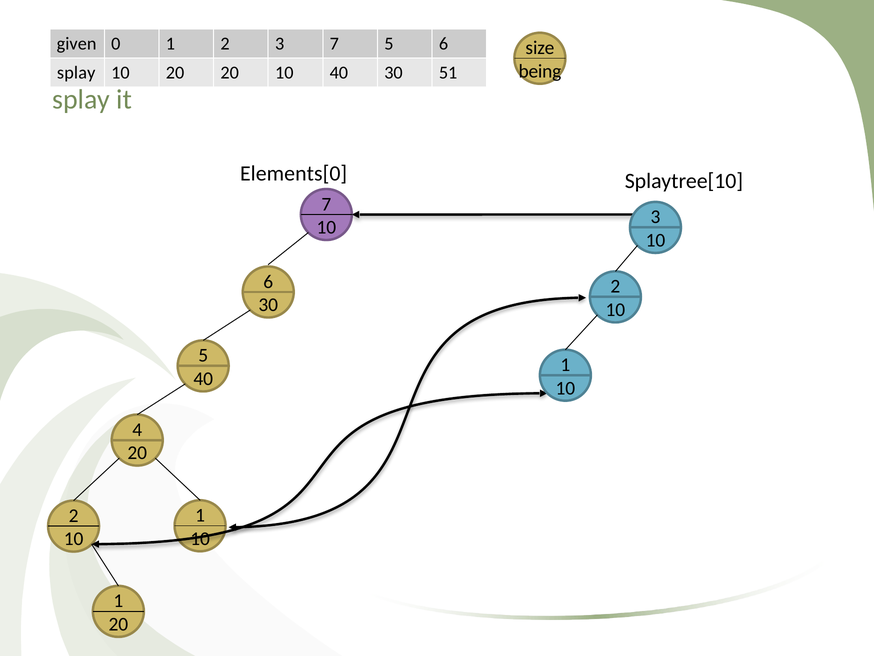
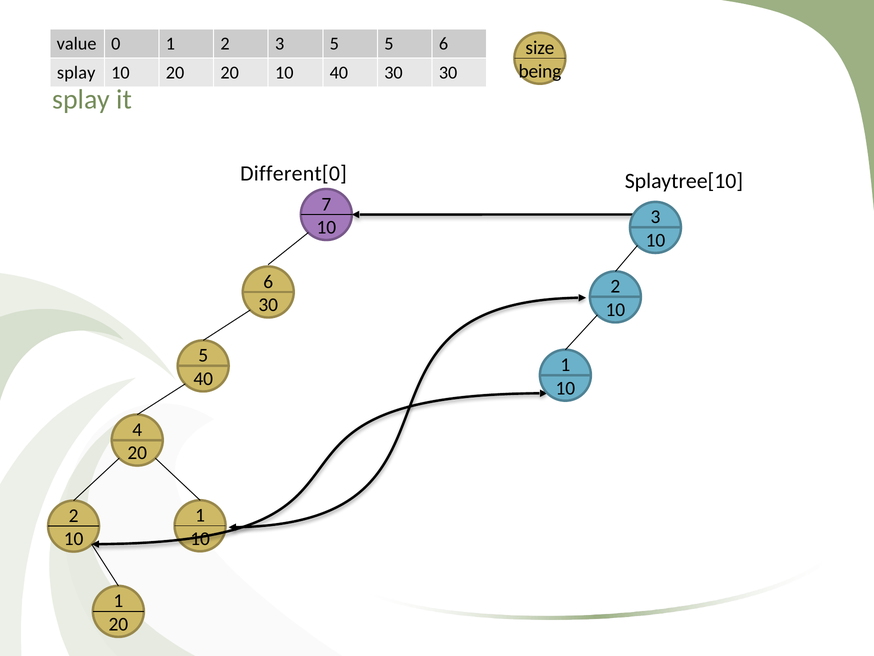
given: given -> value (77, 44)
3 7: 7 -> 5 (334, 44)
30 51: 51 -> 30 (448, 73)
Elements[0: Elements[0 -> Different[0 (294, 174)
